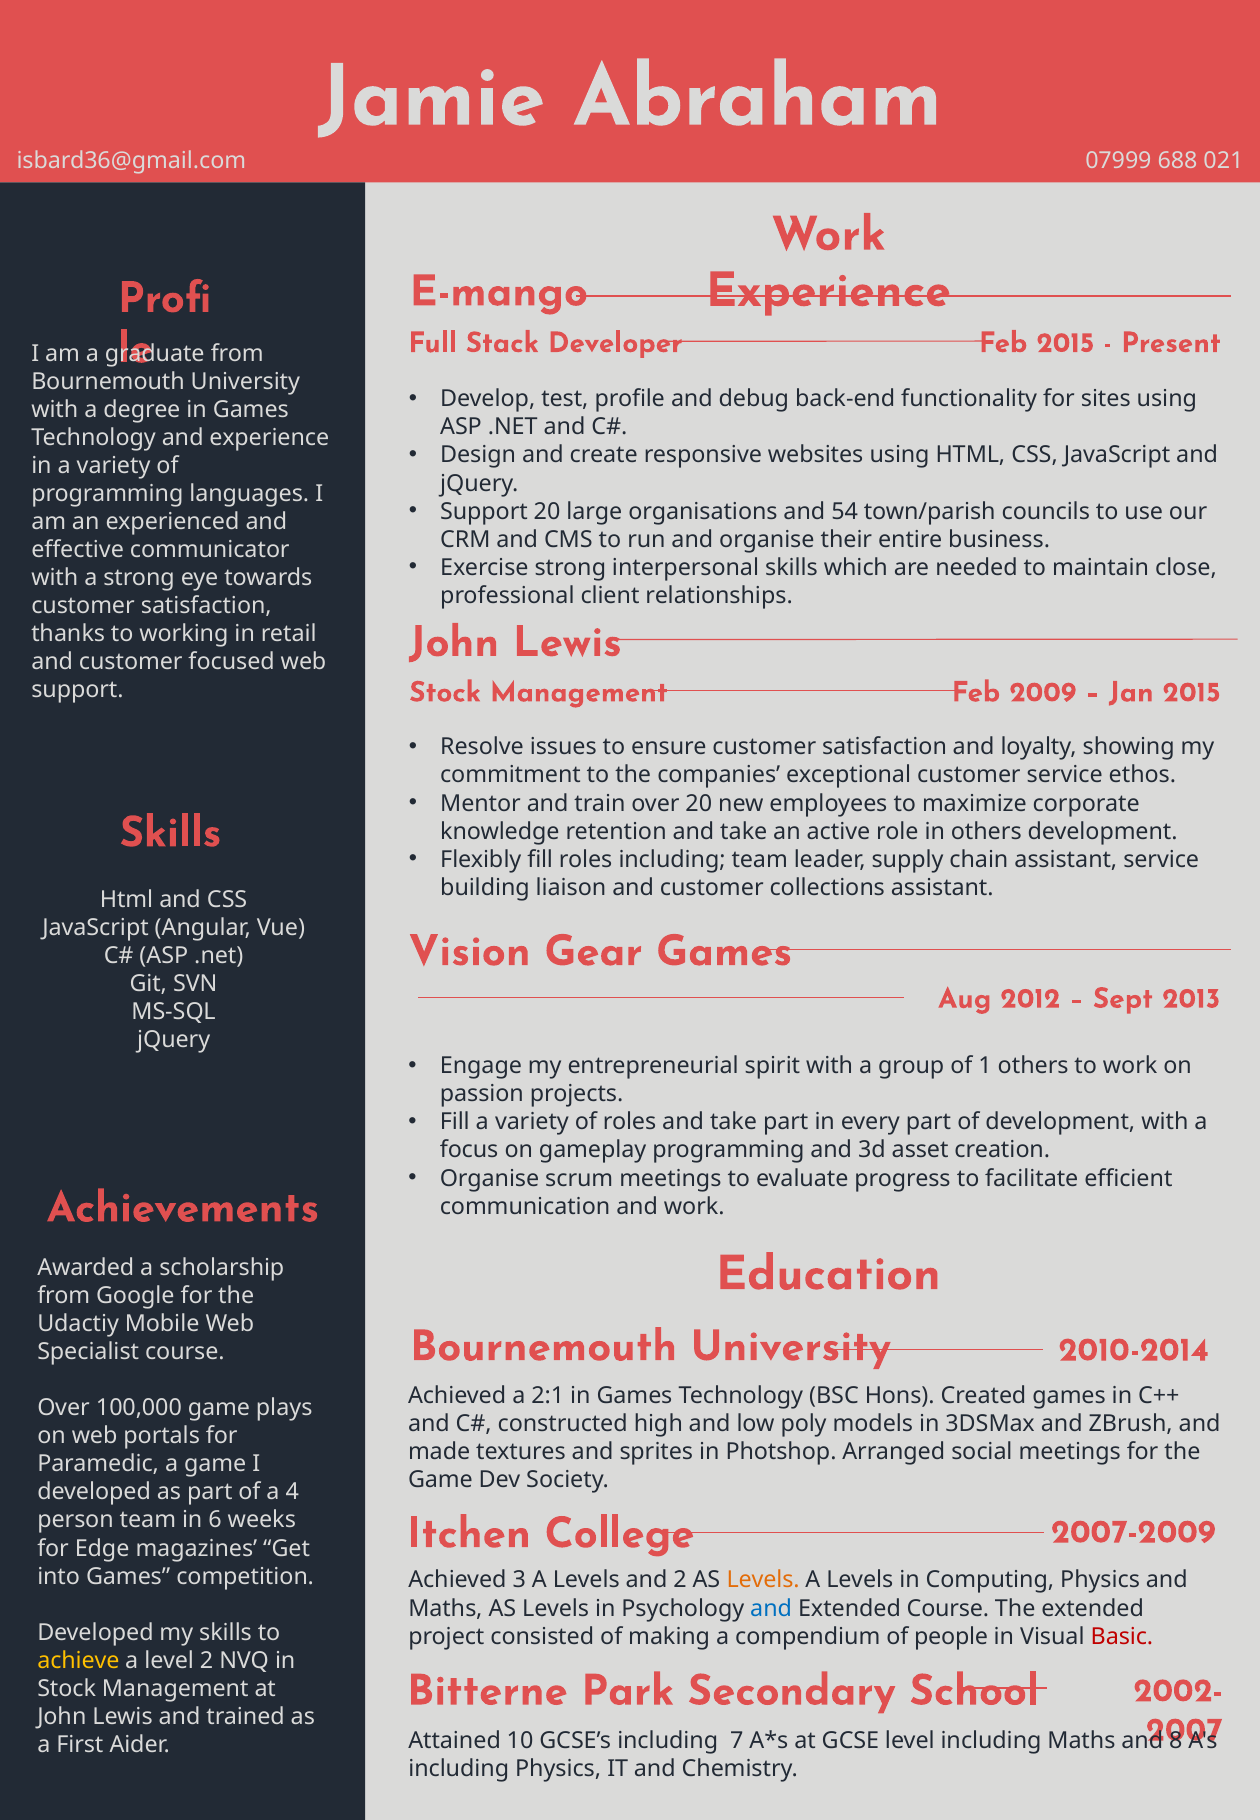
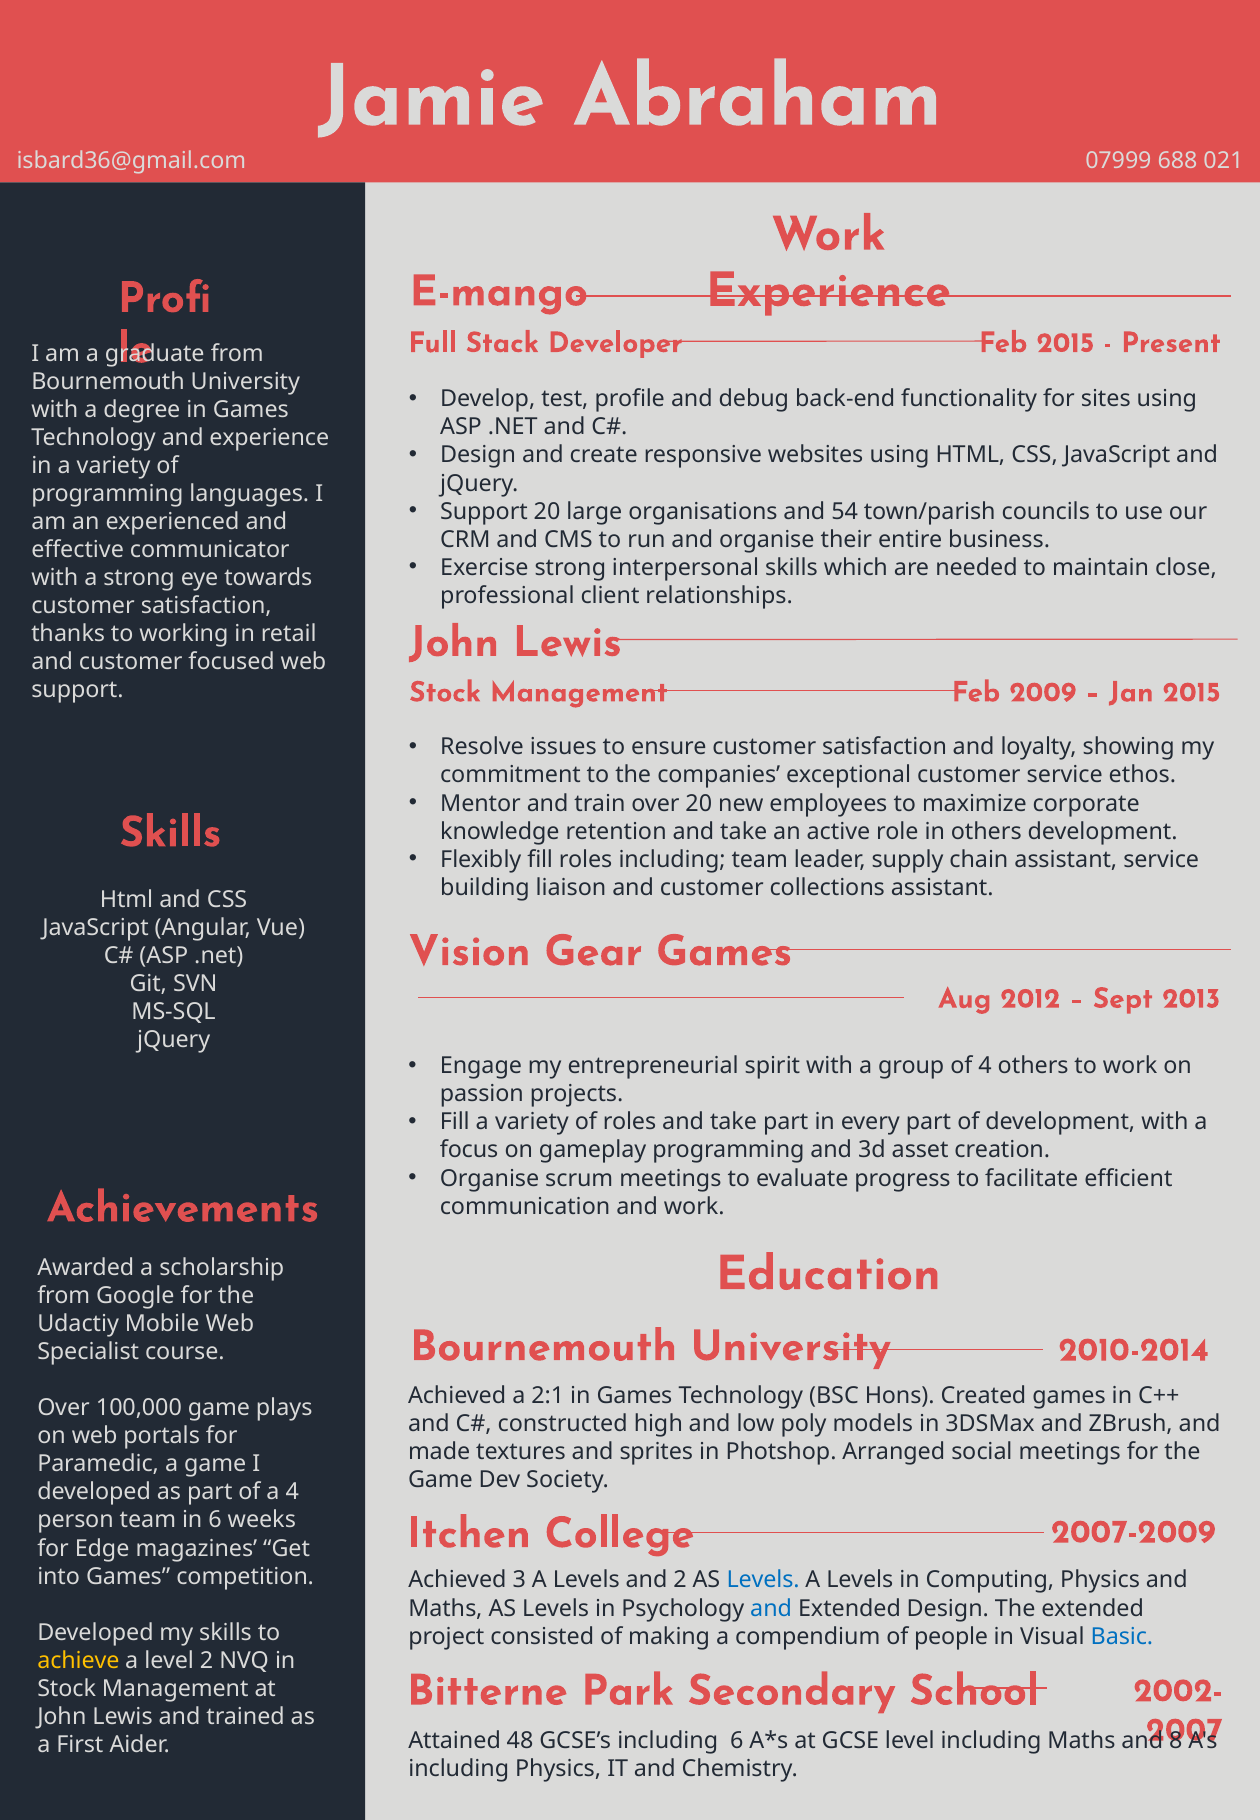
of 1: 1 -> 4 (985, 1066)
Levels colour: orange -> blue (763, 1580)
Extended Course: Course -> Design (948, 1608)
Basic colour: red -> blue (1122, 1636)
10: 10 -> 48 (520, 1741)
including 7: 7 -> 6 (737, 1741)
